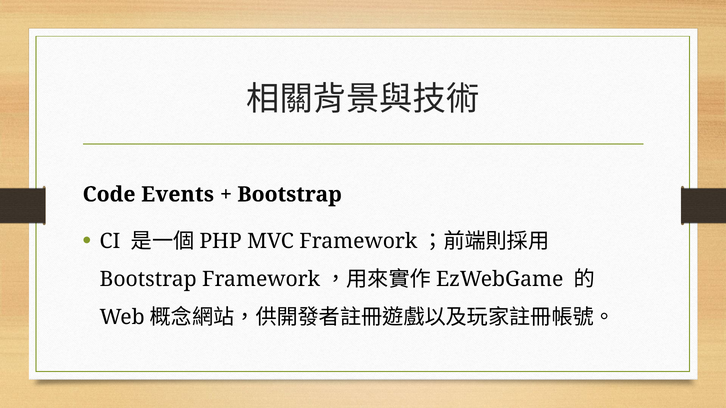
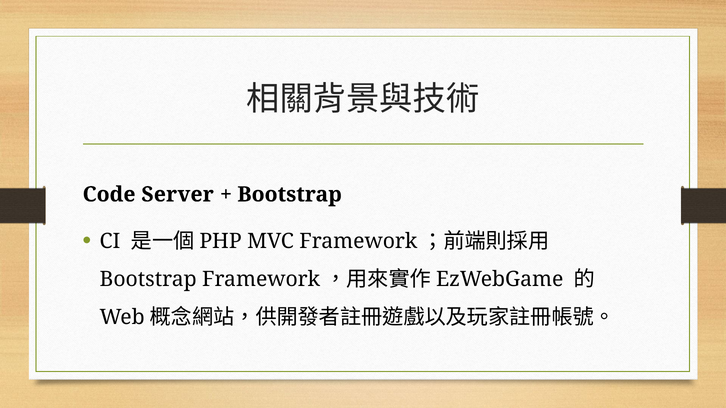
Events: Events -> Server (178, 195)
